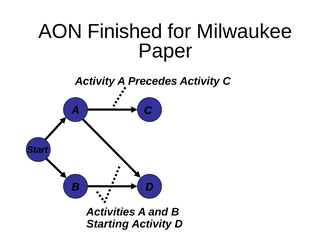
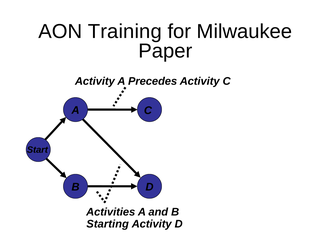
Finished: Finished -> Training (125, 31)
